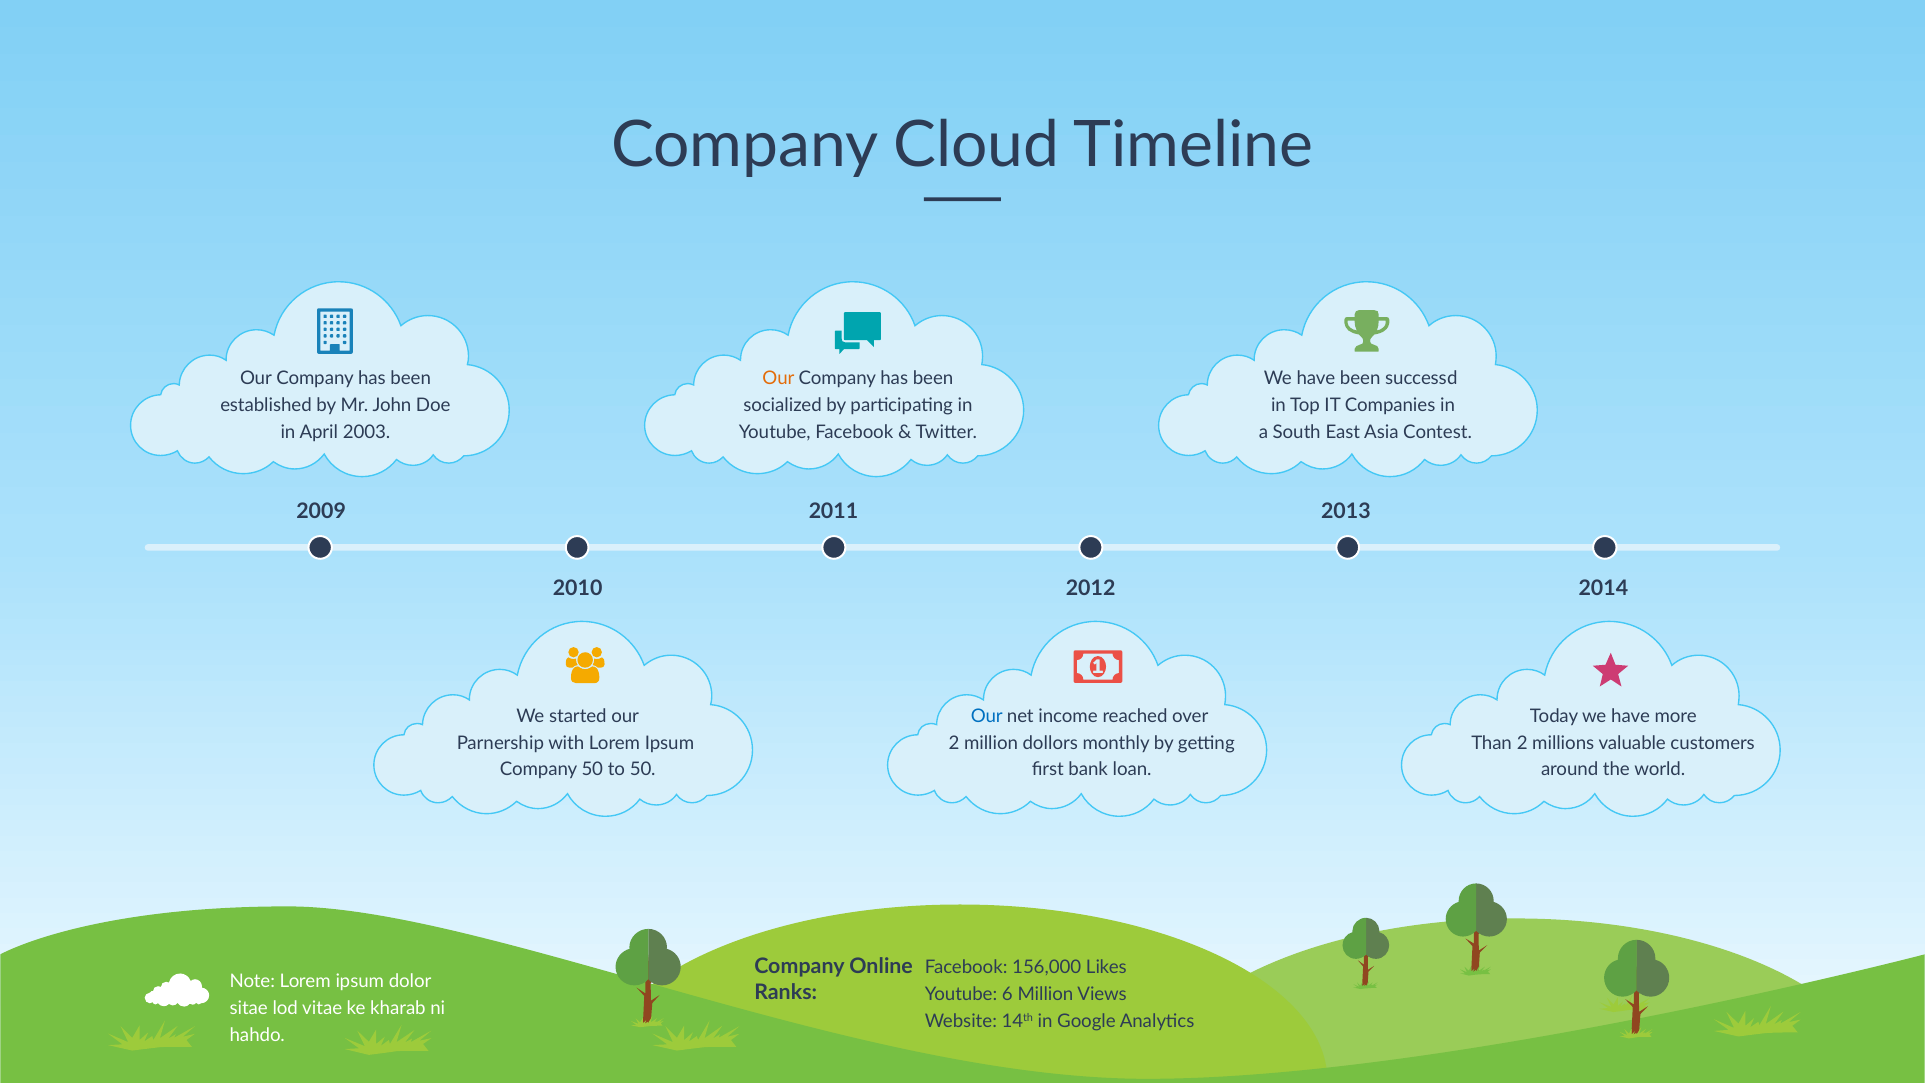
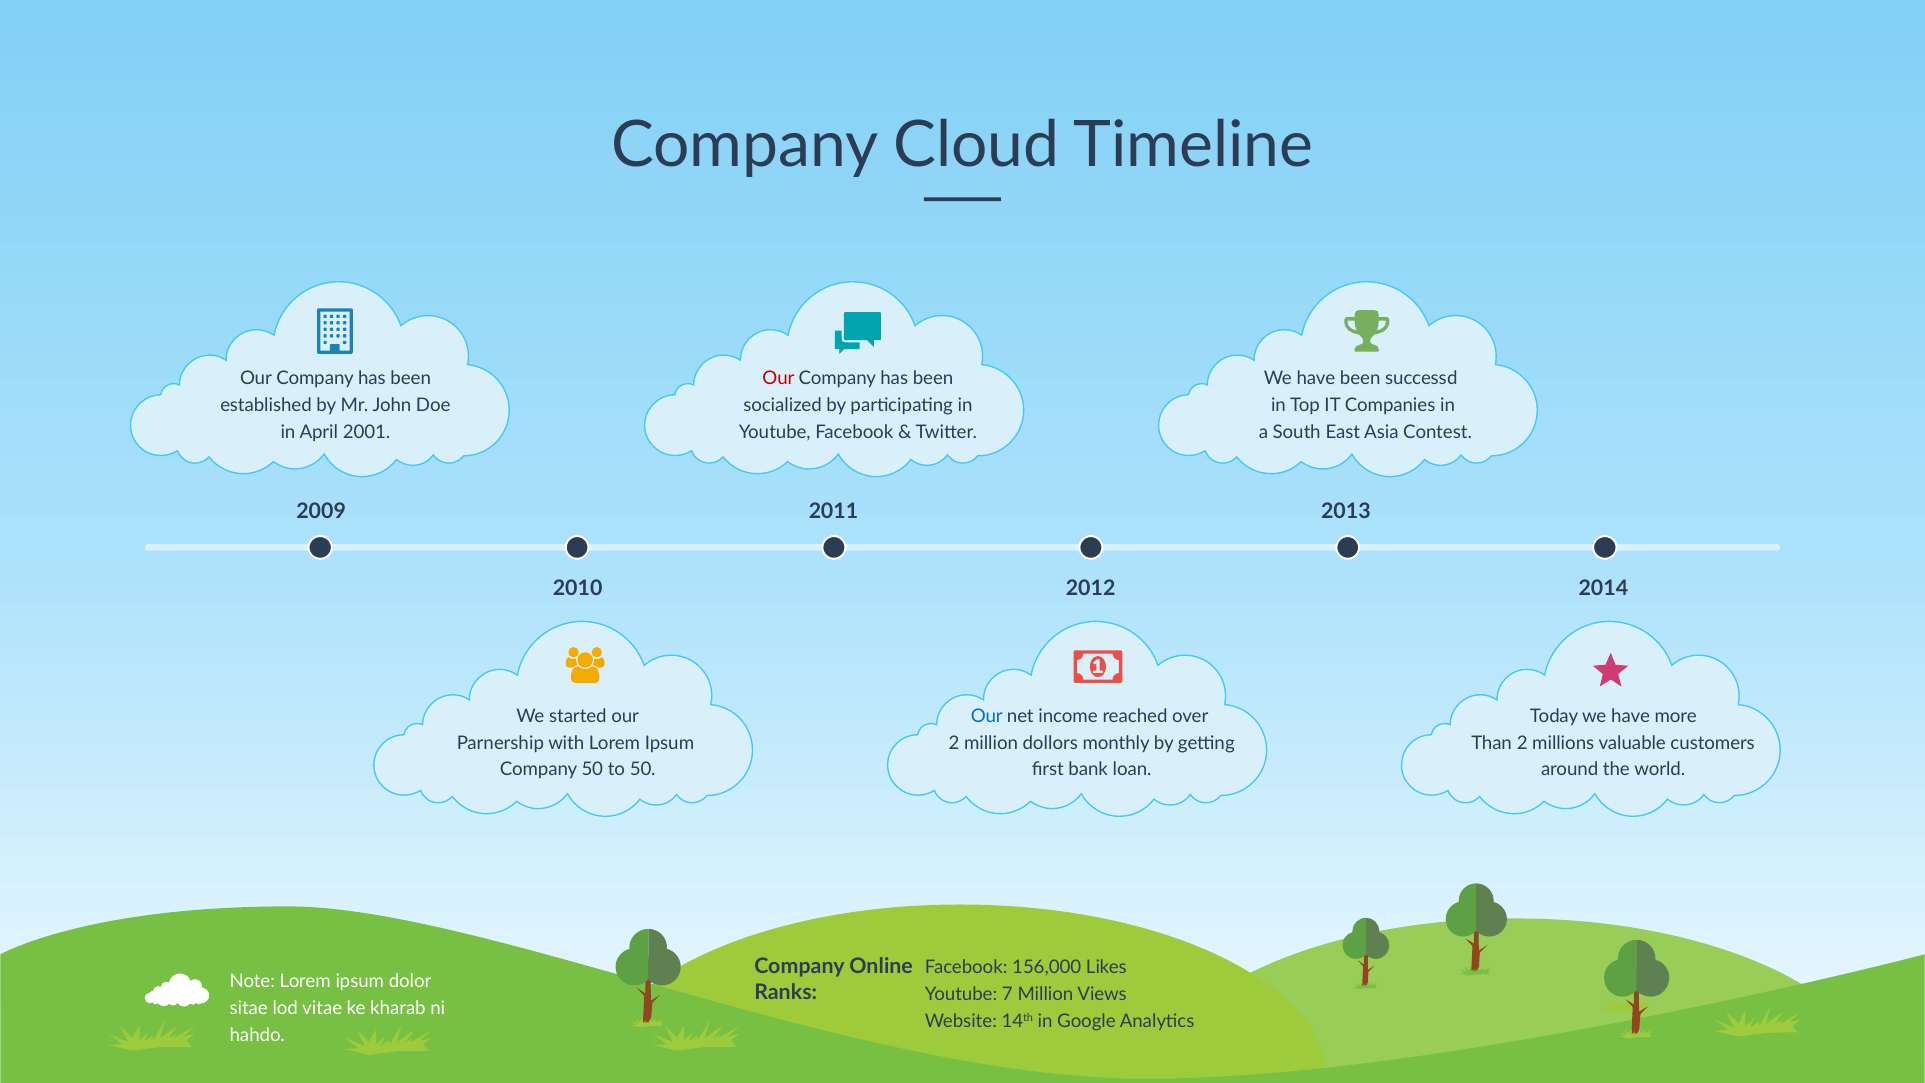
Our colour: orange -> red (778, 379)
2003: 2003 -> 2001 (367, 432)
6: 6 -> 7 (1007, 994)
